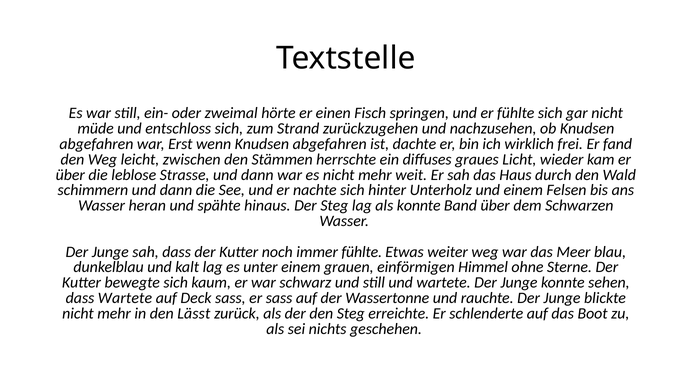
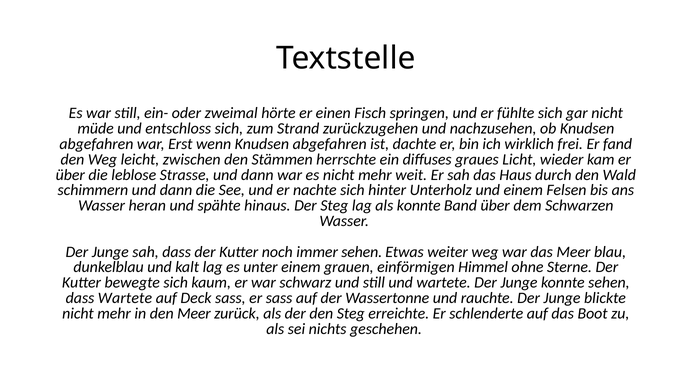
immer fühlte: fühlte -> sehen (362, 252)
den Lässt: Lässt -> Meer (194, 314)
